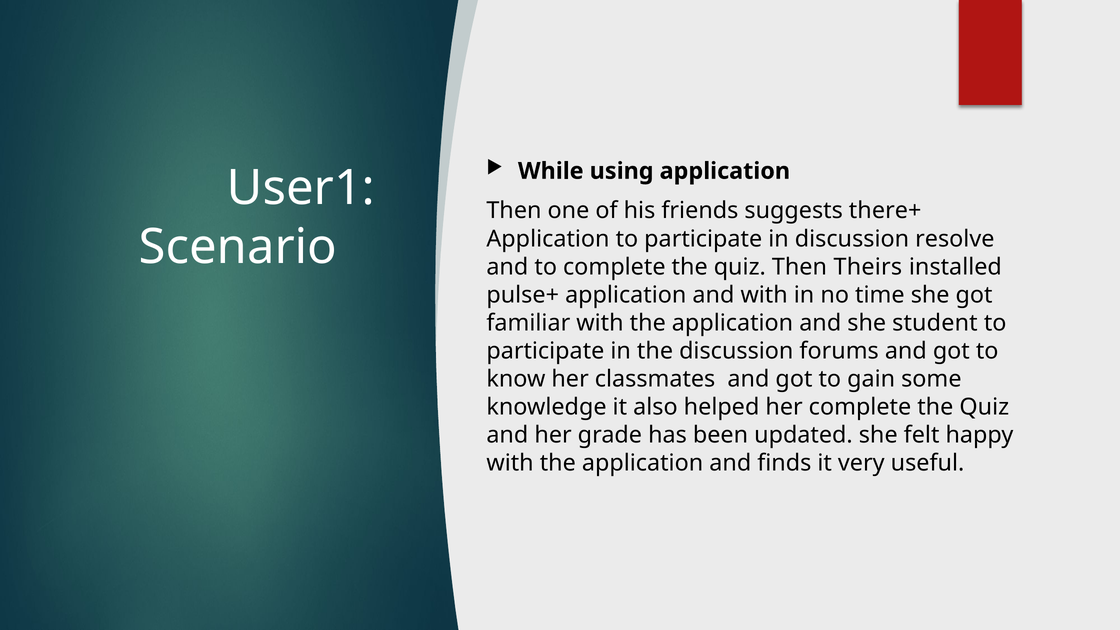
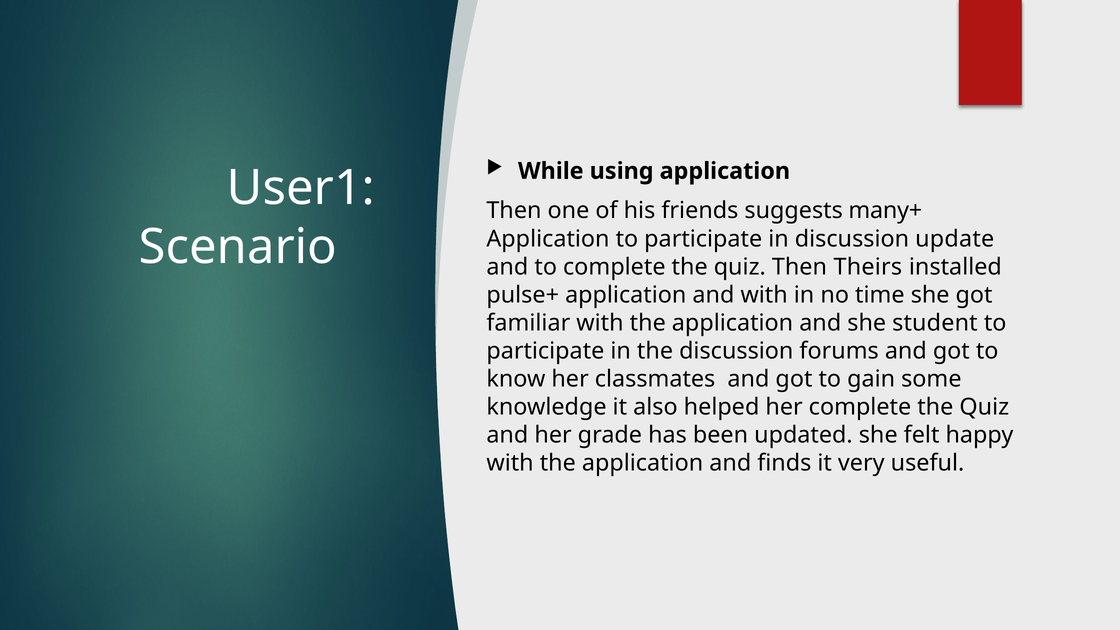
there+: there+ -> many+ (885, 211)
resolve: resolve -> update (955, 239)
